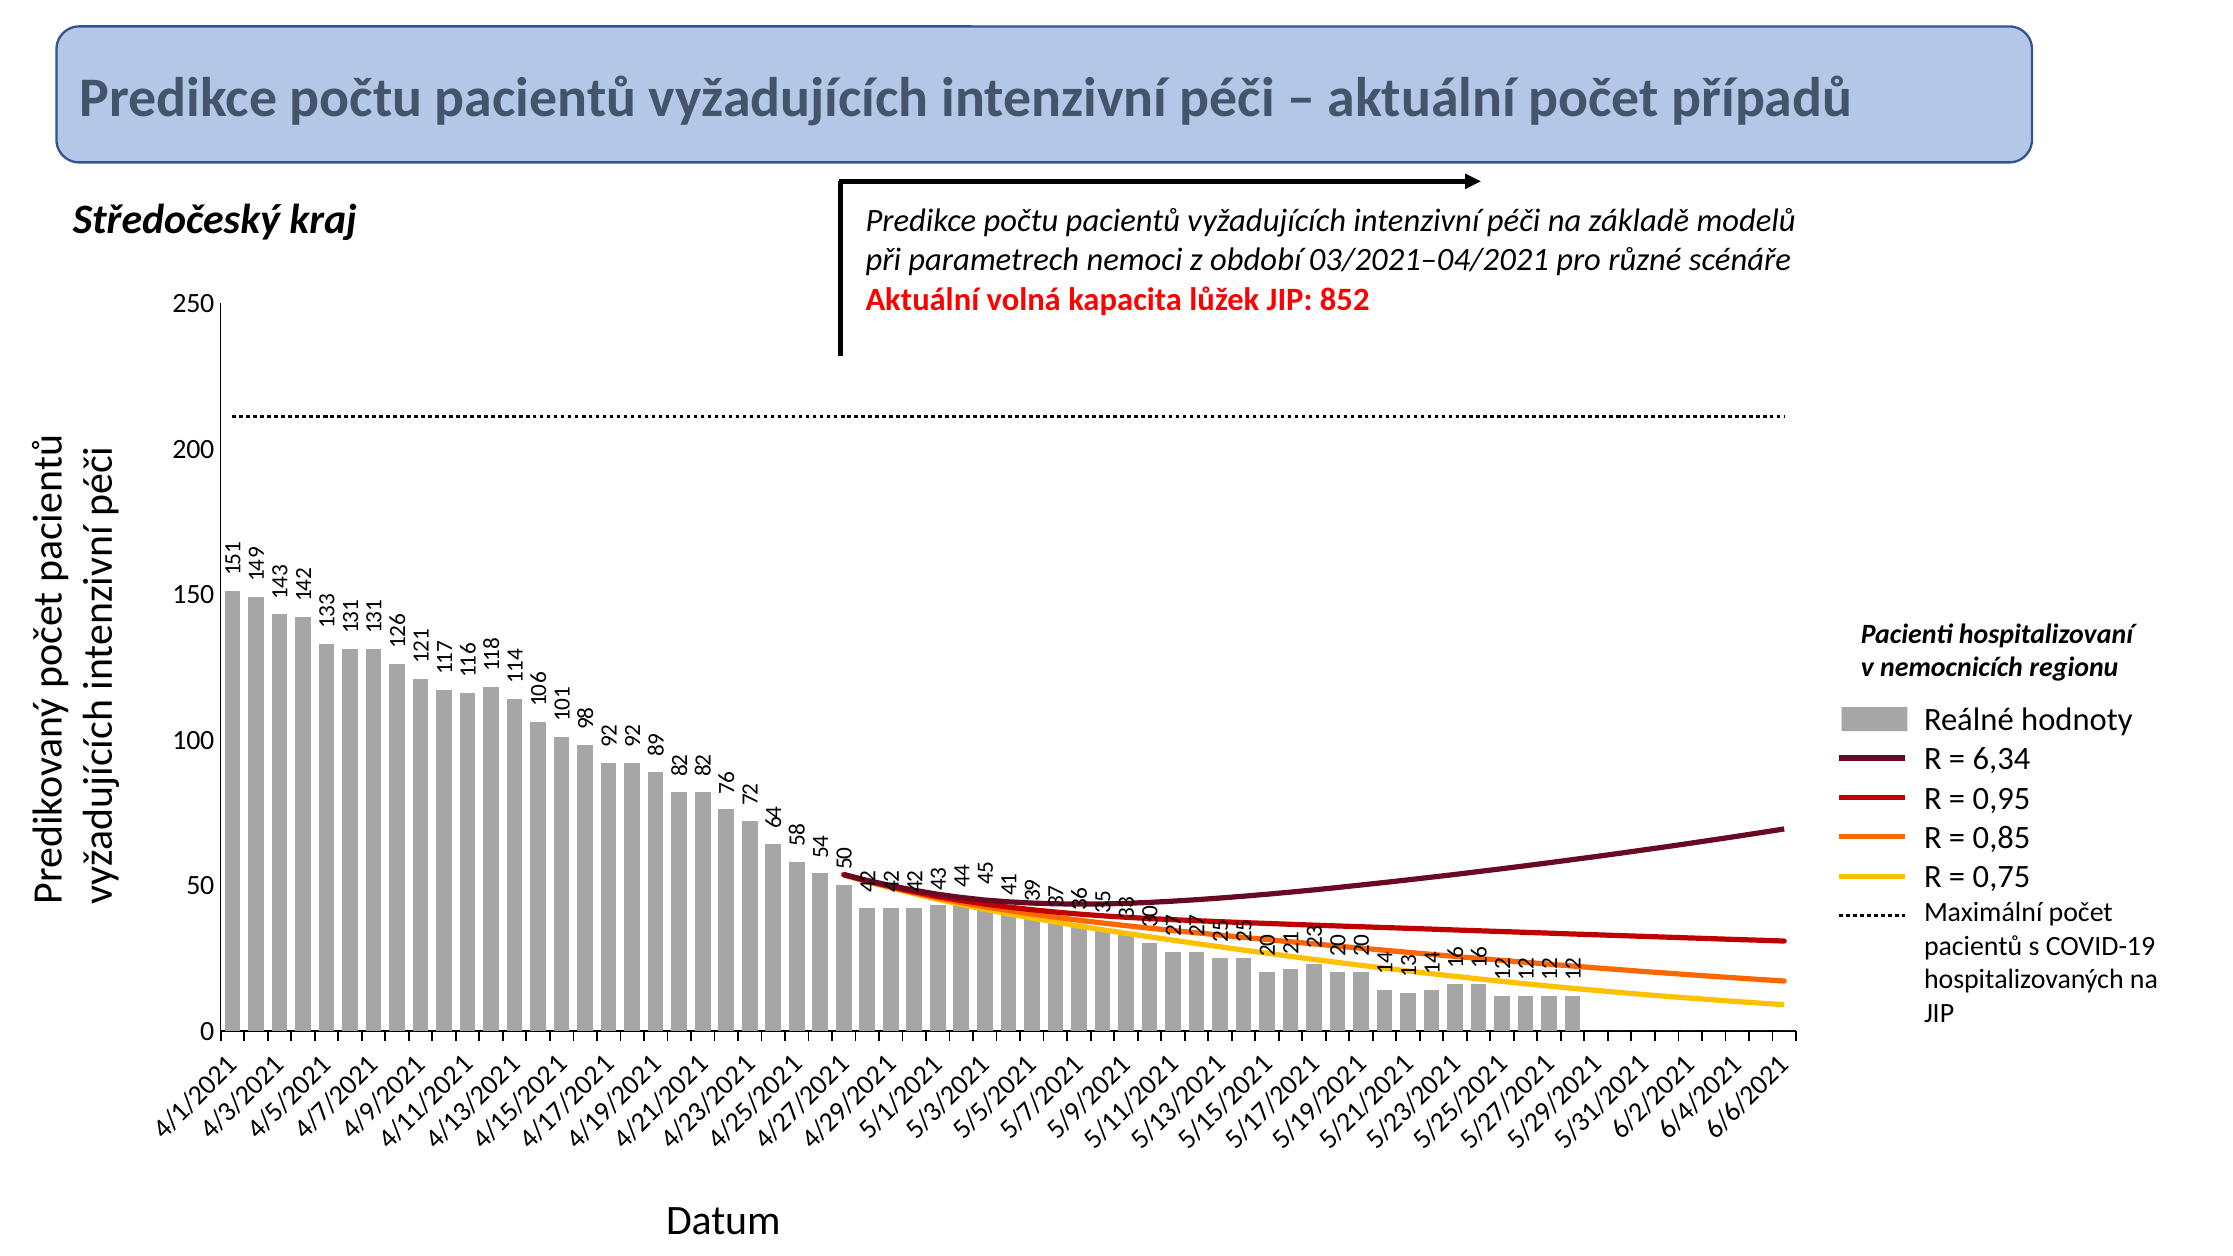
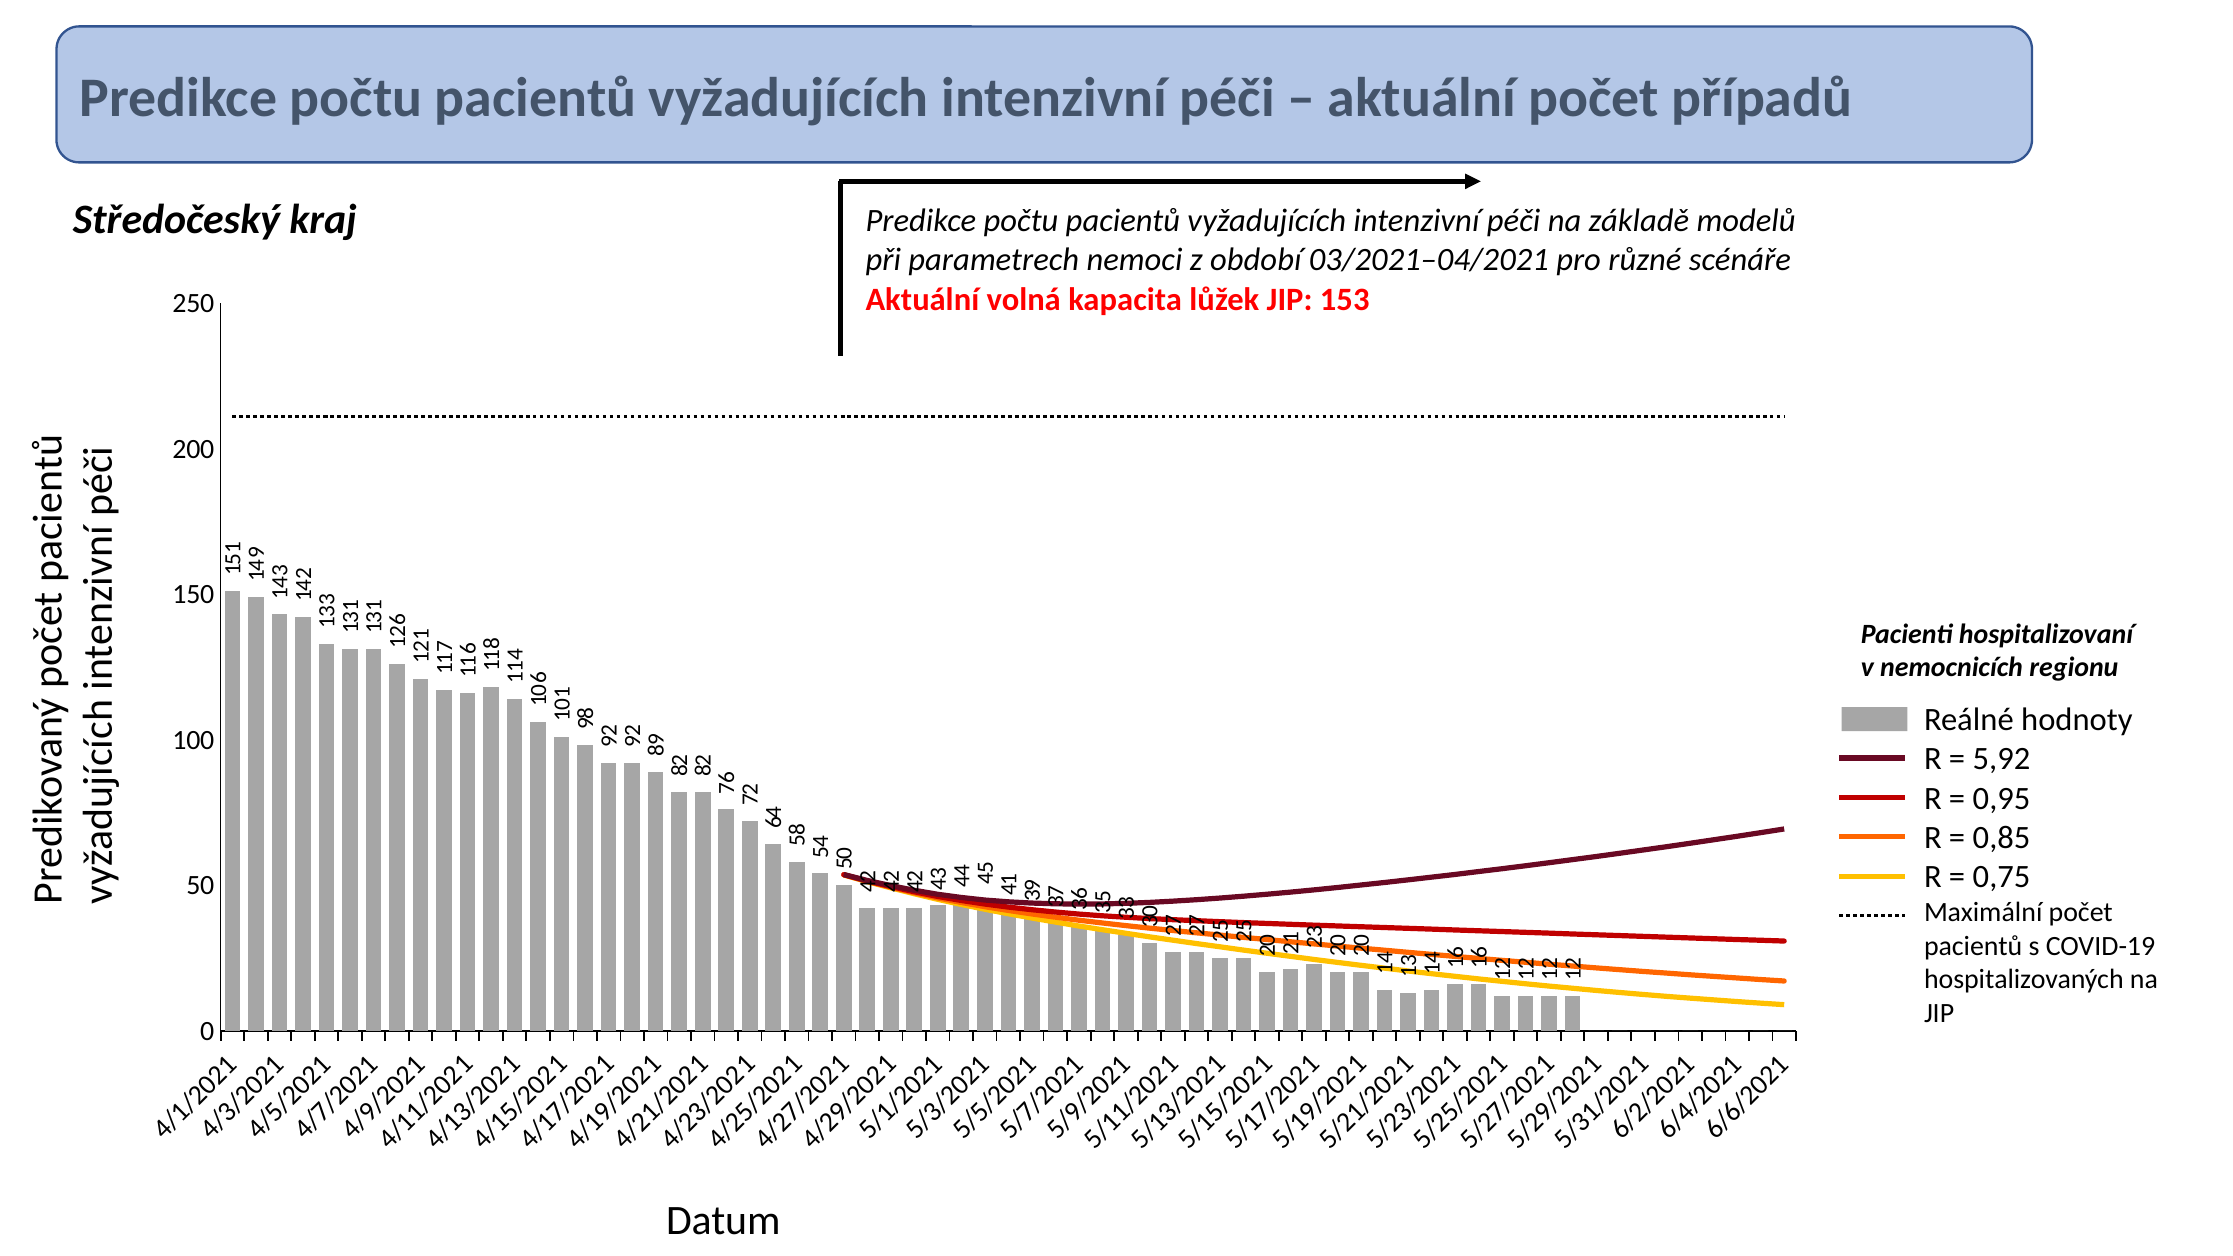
852: 852 -> 153 (1345, 300)
6,34: 6,34 -> 5,92 (2001, 759)
